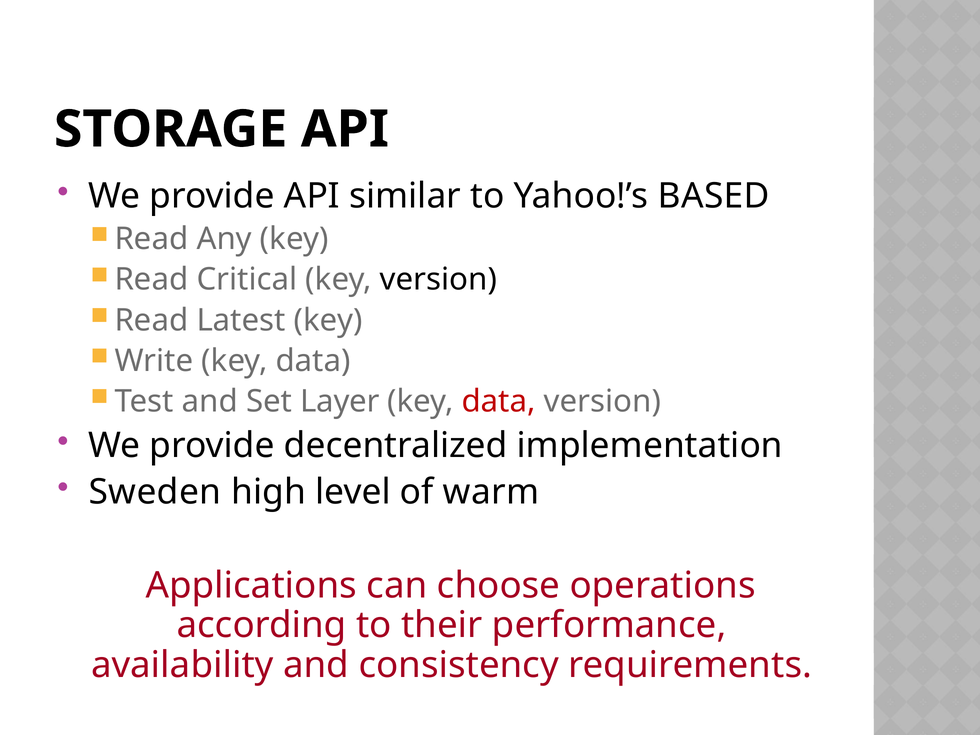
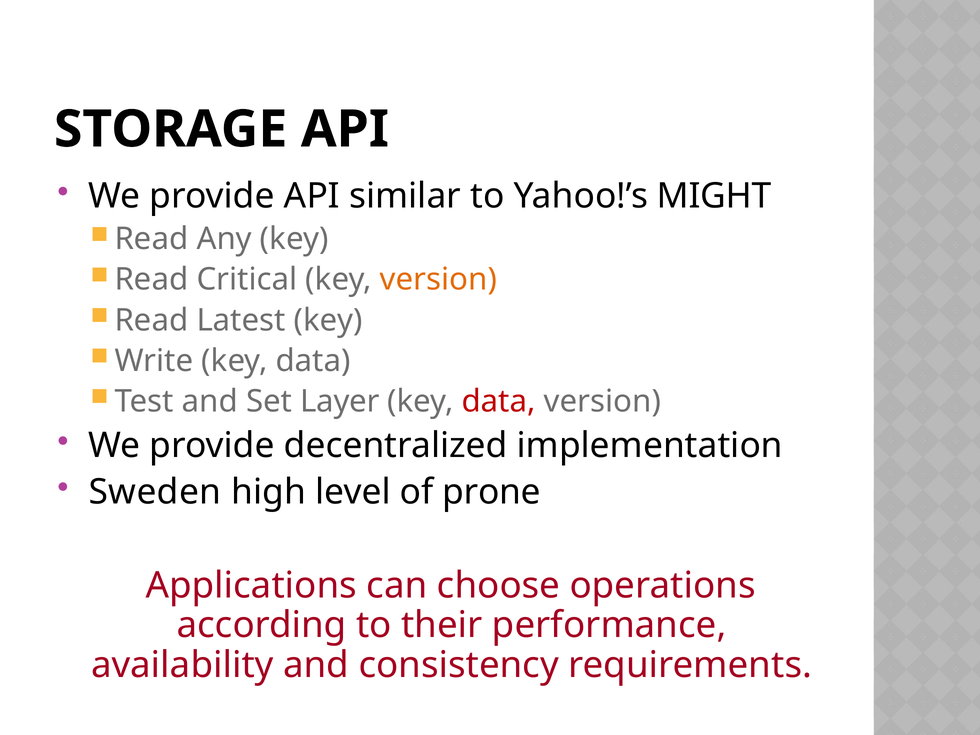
BASED: BASED -> MIGHT (714, 196)
version colour: black -> orange (438, 280)
warm: warm -> prone (492, 492)
